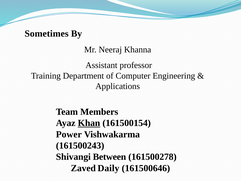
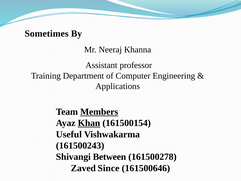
Members underline: none -> present (99, 112)
Power: Power -> Useful (69, 134)
Daily: Daily -> Since (108, 168)
